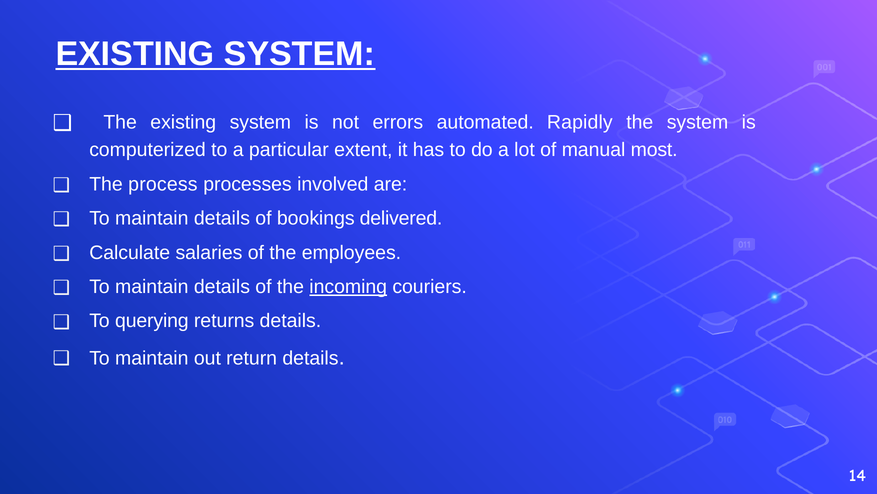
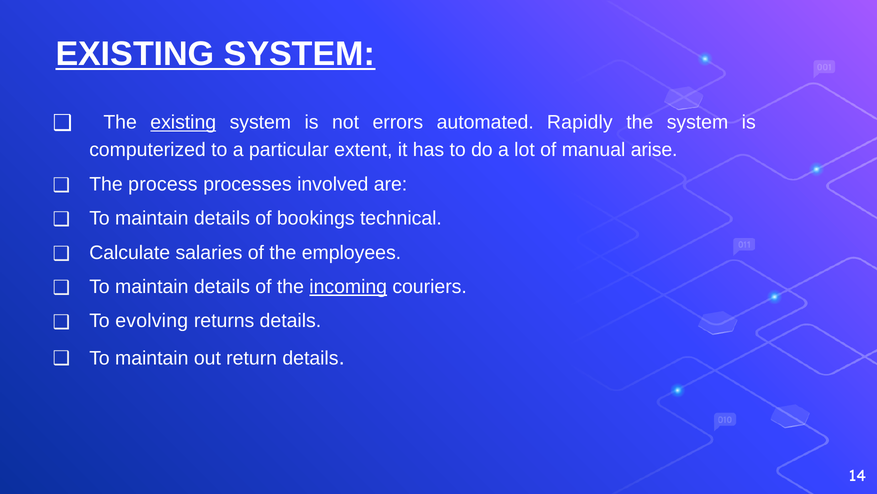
existing underline: none -> present (183, 122)
most: most -> arise (654, 150)
delivered: delivered -> technical (401, 218)
querying: querying -> evolving (152, 321)
